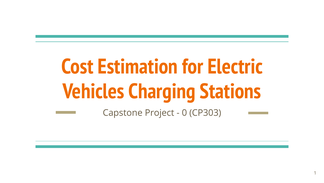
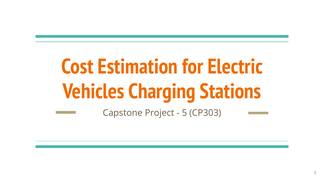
0: 0 -> 5 (184, 113)
